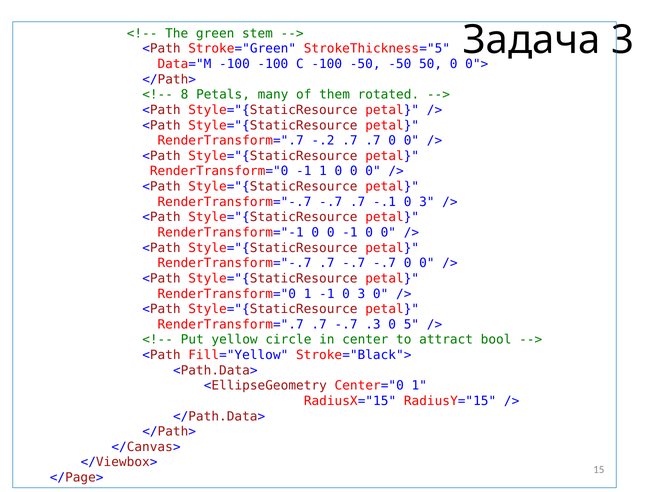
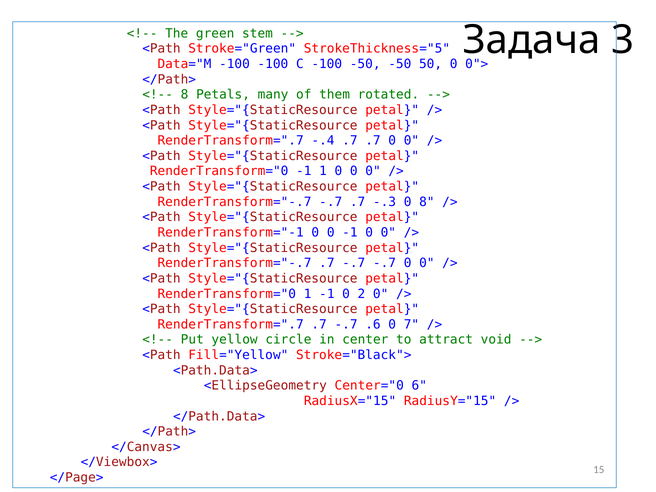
-.2: -.2 -> -.4 (323, 141)
-.1: -.1 -> -.3 (385, 202)
3: 3 -> 8 (427, 202)
-1 0 3: 3 -> 2 (361, 294)
.3: .3 -> .6 (373, 324)
5: 5 -> 7 (411, 324)
bool: bool -> void (496, 340)
Center="0 1: 1 -> 6 (419, 386)
